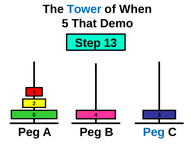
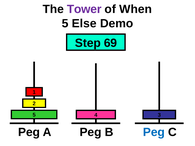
Tower colour: blue -> purple (84, 9)
That: That -> Else (84, 23)
13: 13 -> 69 (110, 43)
